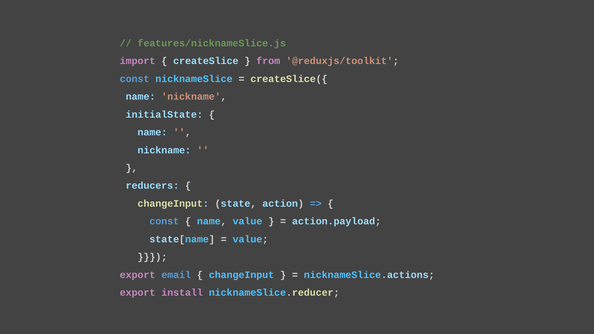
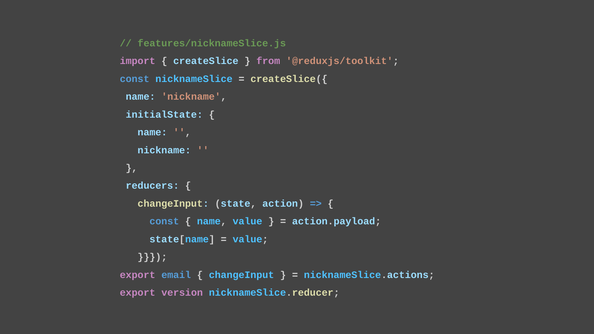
install: install -> version (182, 293)
